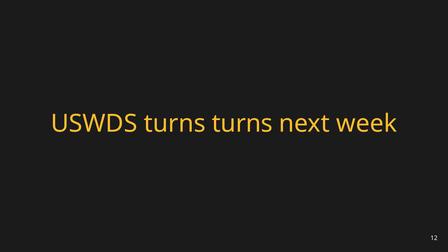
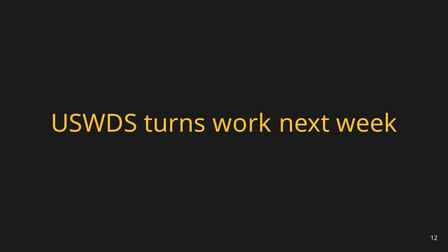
turns turns: turns -> work (242, 124)
